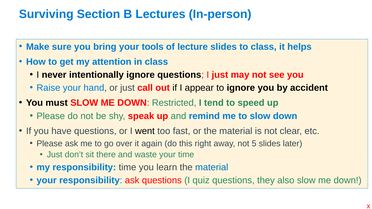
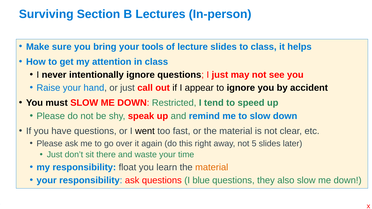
responsibility time: time -> float (127, 168)
material colour: blue -> orange (212, 168)
quiz: quiz -> blue (201, 181)
